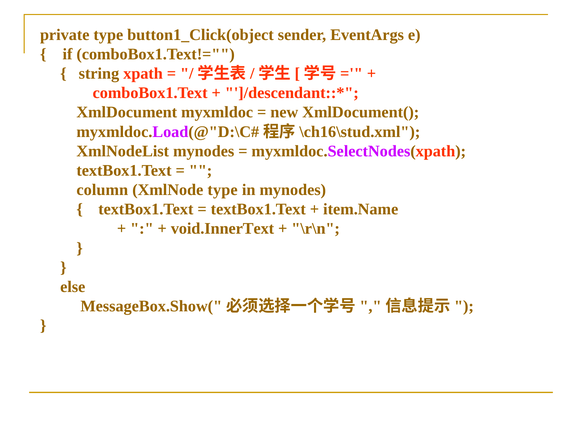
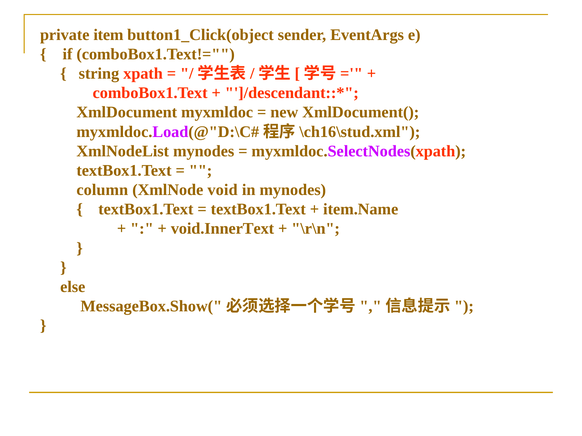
private type: type -> item (108, 35)
XmlNode type: type -> void (223, 190)
